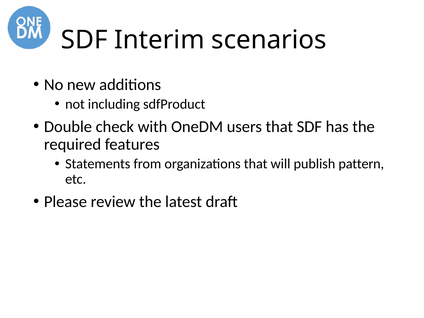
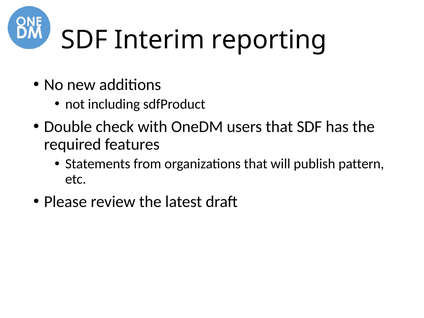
scenarios: scenarios -> reporting (269, 40)
